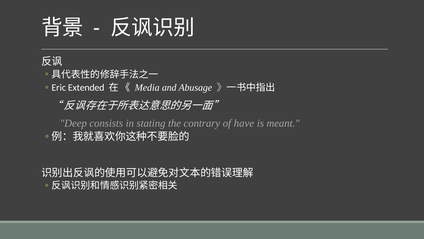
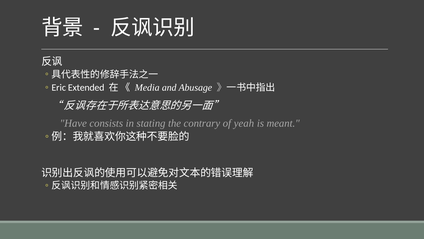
Deep: Deep -> Have (73, 123)
have: have -> yeah (244, 123)
